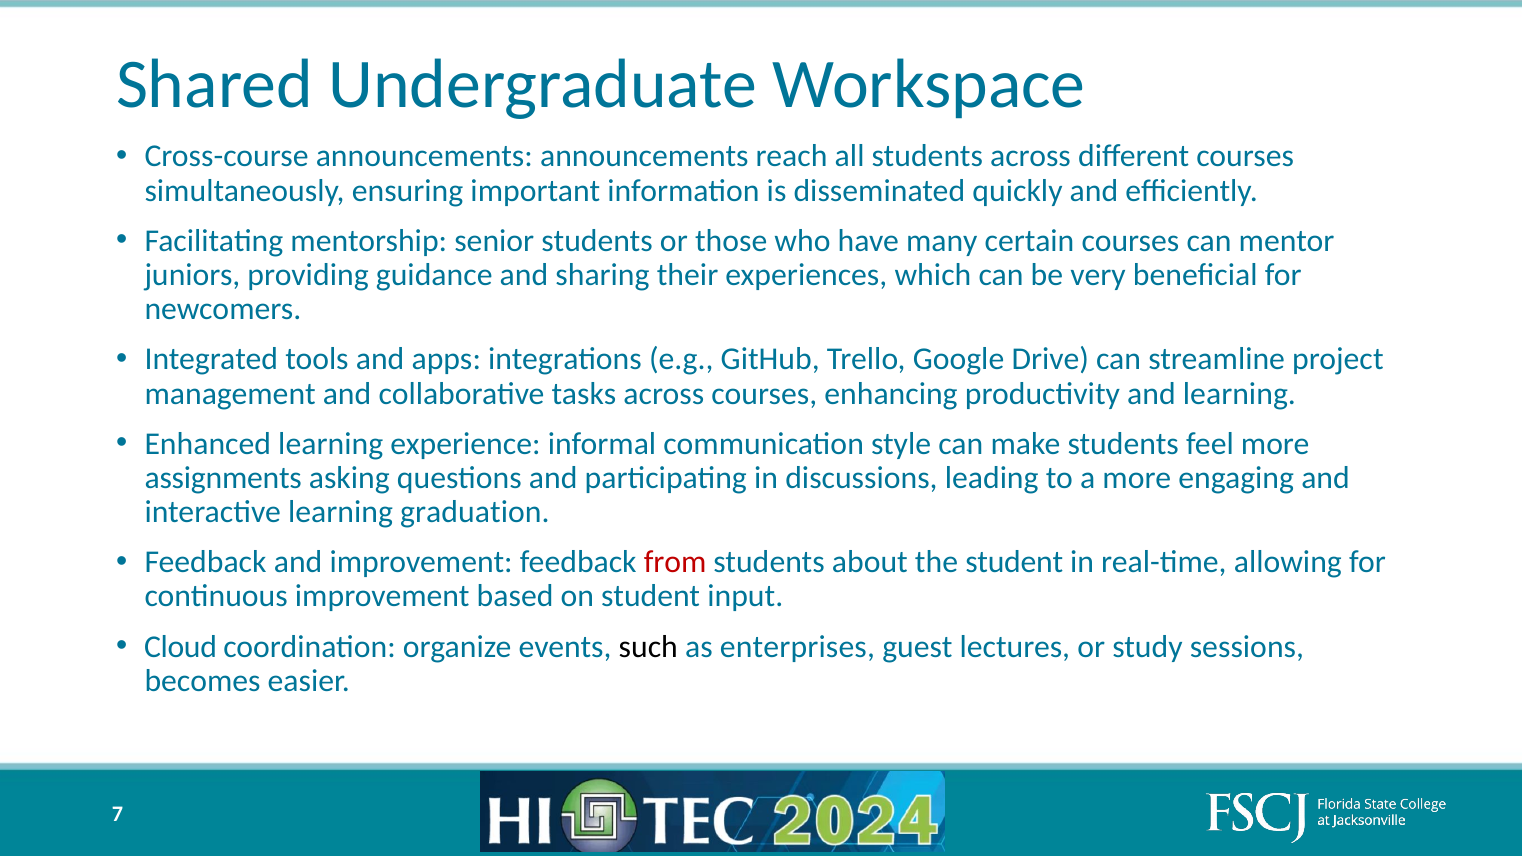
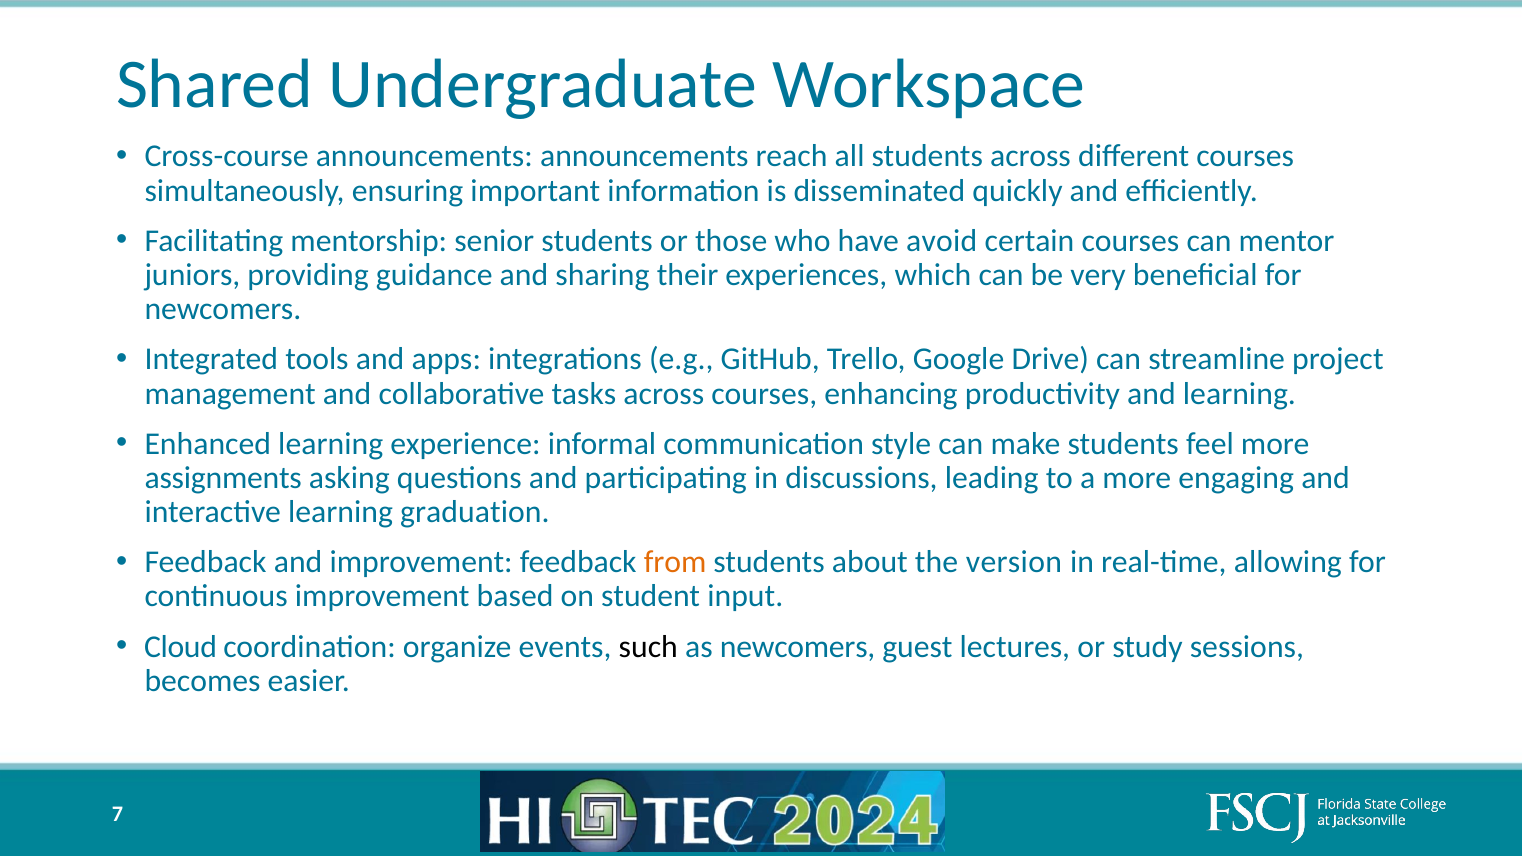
many: many -> avoid (942, 241)
from colour: red -> orange (675, 562)
the student: student -> version (1014, 562)
as enterprises: enterprises -> newcomers (798, 647)
